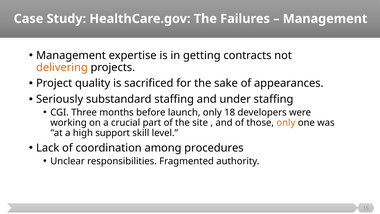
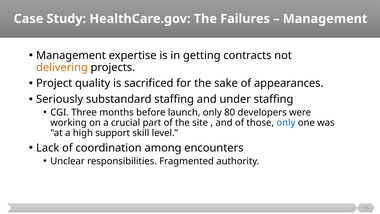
18: 18 -> 80 (230, 112)
only colour: orange -> blue (286, 123)
procedures: procedures -> encounters (214, 148)
